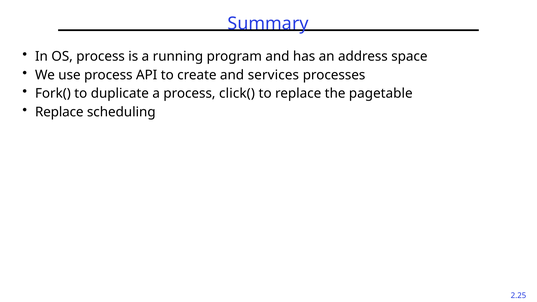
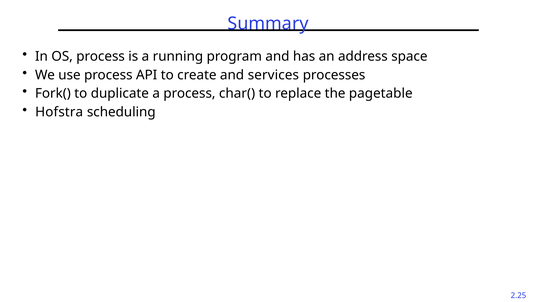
click(: click( -> char( (237, 93)
Replace: Replace -> Hofstra (59, 112)
